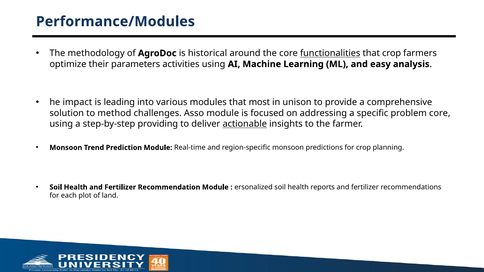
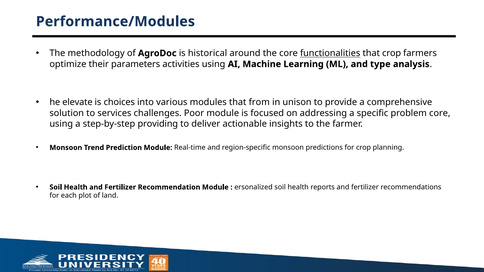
easy: easy -> type (380, 64)
impact: impact -> elevate (77, 102)
leading: leading -> choices (119, 102)
most: most -> from (259, 102)
method: method -> services (114, 113)
Asso: Asso -> Poor (194, 113)
actionable underline: present -> none (245, 124)
